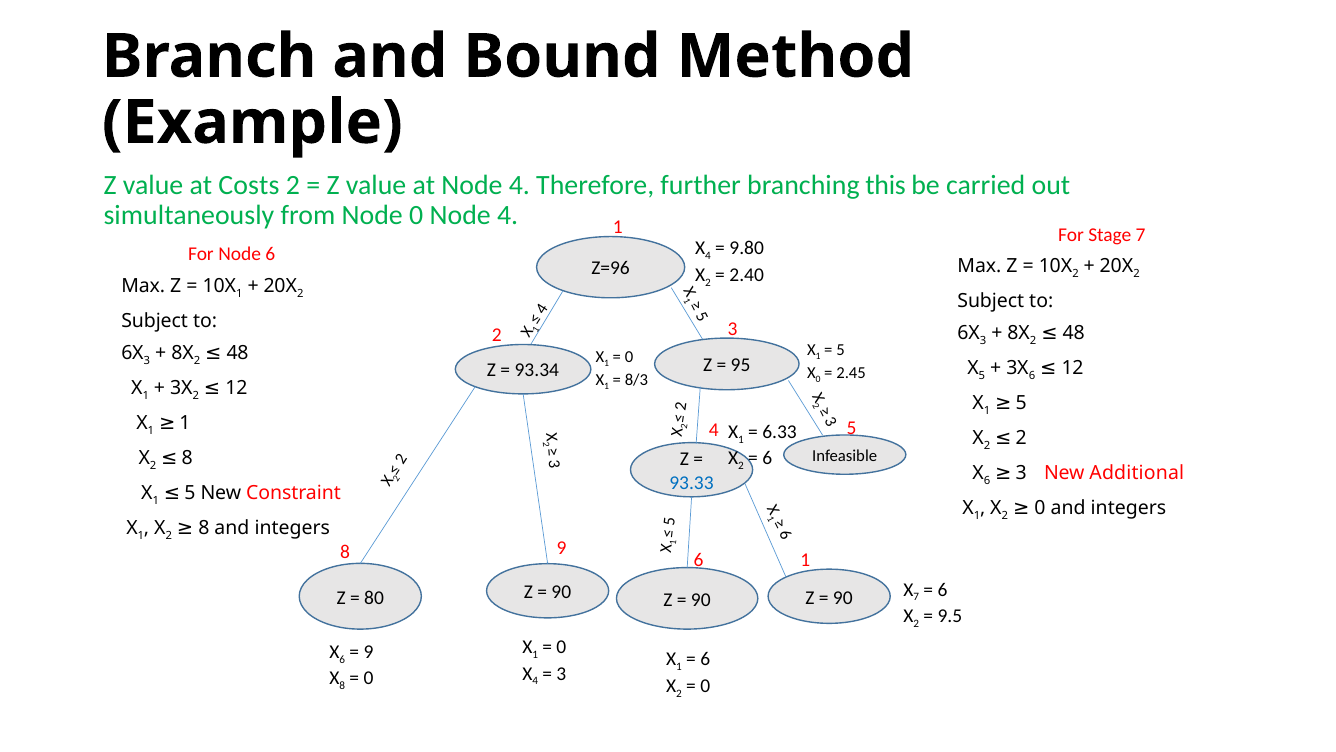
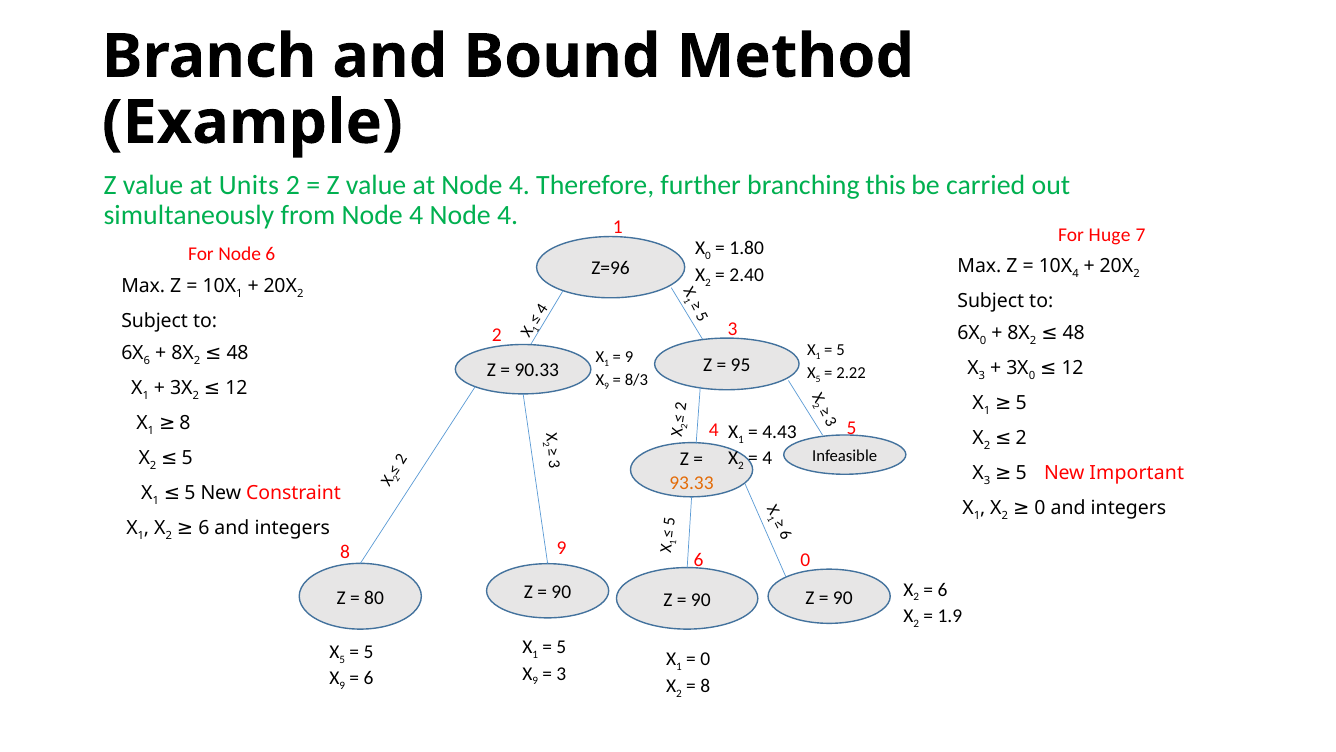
Costs: Costs -> Units (249, 185)
from Node 0: 0 -> 4 (416, 215)
Stage: Stage -> Huge (1110, 234)
4: 4 -> 0 (708, 256)
9.80: 9.80 -> 1.80 (747, 248)
2: 2 -> 4 (1076, 274)
3: 3 -> 0 (983, 340)
3: 3 -> 6 (147, 360)
0: 0 -> 9 (629, 357)
93.34: 93.34 -> 90.33 (537, 370)
5: 5 -> 3 (982, 375)
6: 6 -> 0 (1032, 375)
0: 0 -> 5 (818, 379)
2.45: 2.45 -> 2.22 (851, 373)
1: 1 -> 9 (607, 386)
1: 1 -> 8 (185, 423)
6.33: 6.33 -> 4.43 (780, 432)
6: 6 -> 4 (767, 458)
8: 8 -> 5 (187, 458)
6: 6 -> 3 (987, 480)
3: 3 -> 5 (1021, 473)
Additional: Additional -> Important (1137, 473)
93.33 colour: blue -> orange (692, 482)
2 8: 8 -> 6 (204, 528)
6 1: 1 -> 0 (805, 560)
7: 7 -> 2 (916, 597)
9.5: 9.5 -> 1.9 (950, 616)
0: 0 -> 5 (561, 647)
6: 6 -> 5 (342, 659)
9: 9 -> 5 (369, 651)
6: 6 -> 0 (705, 659)
4: 4 -> 9 (535, 681)
8: 8 -> 9 (342, 685)
0: 0 -> 6 (369, 678)
0: 0 -> 8 (705, 686)
